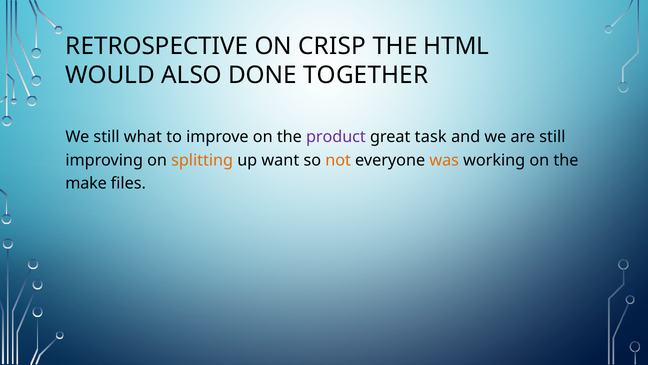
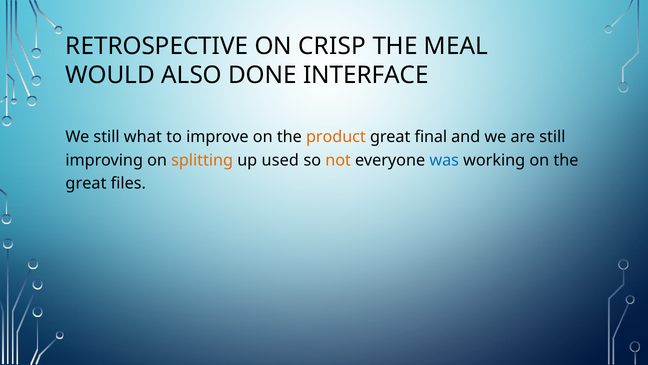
HTML: HTML -> MEAL (456, 46)
TOGETHER: TOGETHER -> INTERFACE (366, 75)
product colour: purple -> orange (336, 137)
task: task -> final (431, 137)
want: want -> used (280, 160)
was colour: orange -> blue (444, 160)
make: make -> great (86, 183)
